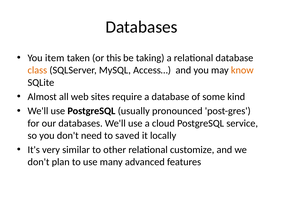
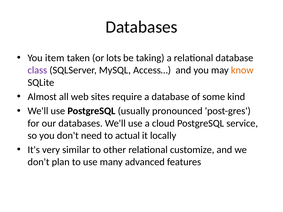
this: this -> lots (114, 58)
class colour: orange -> purple (37, 70)
saved: saved -> actual (128, 136)
